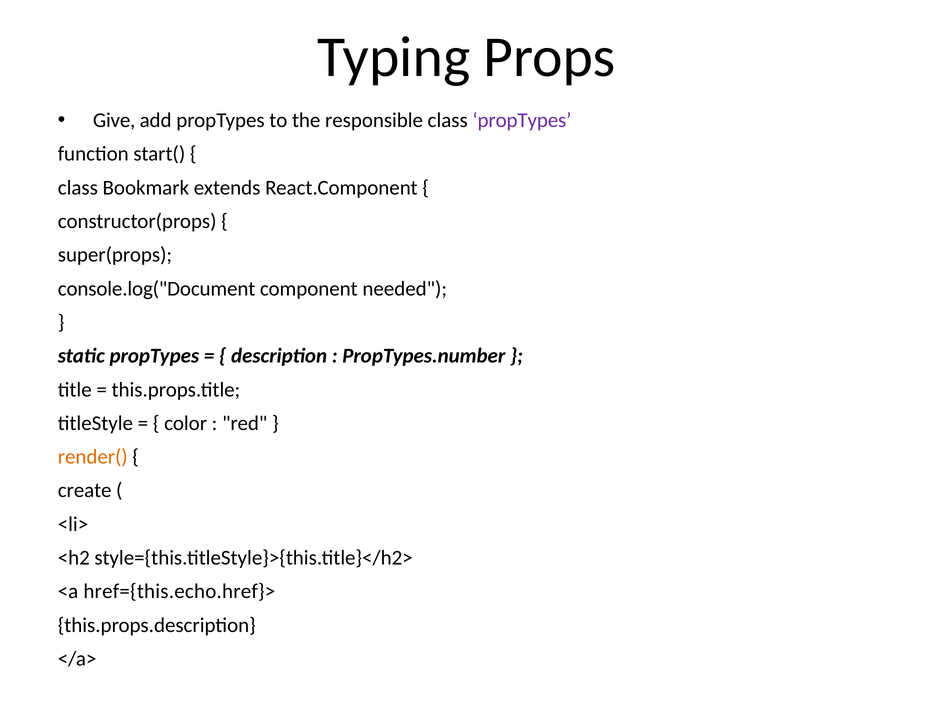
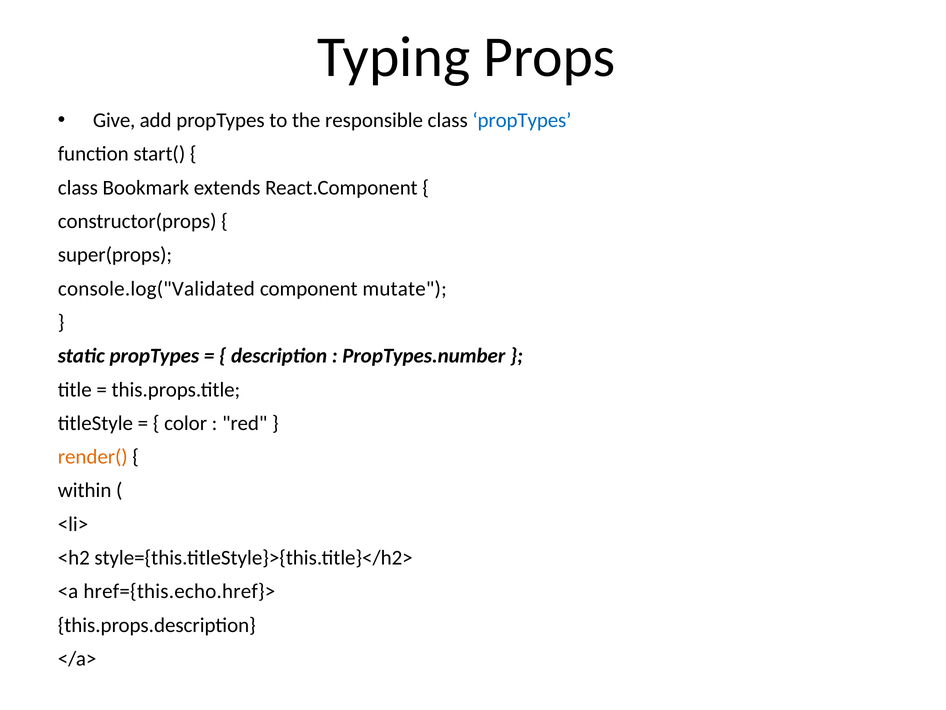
propTypes colour: purple -> blue (522, 120)
console.log("Document: console.log("Document -> console.log("Validated (156, 288)
needed: needed -> mutate (405, 288)
create: create -> within (85, 490)
